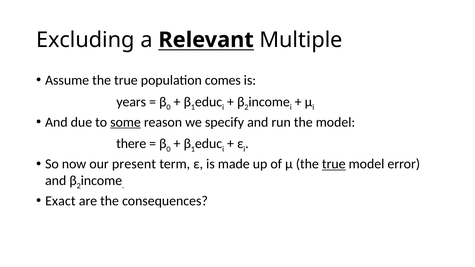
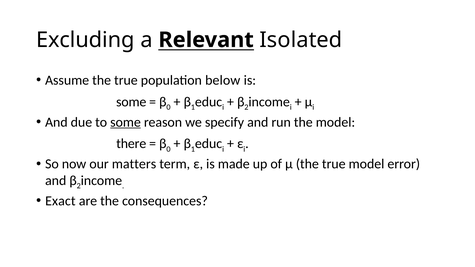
Multiple: Multiple -> Isolated (301, 40)
comes: comes -> below (223, 80)
years: years -> some (131, 102)
present: present -> matters (134, 164)
true underline: present -> none (334, 164)
